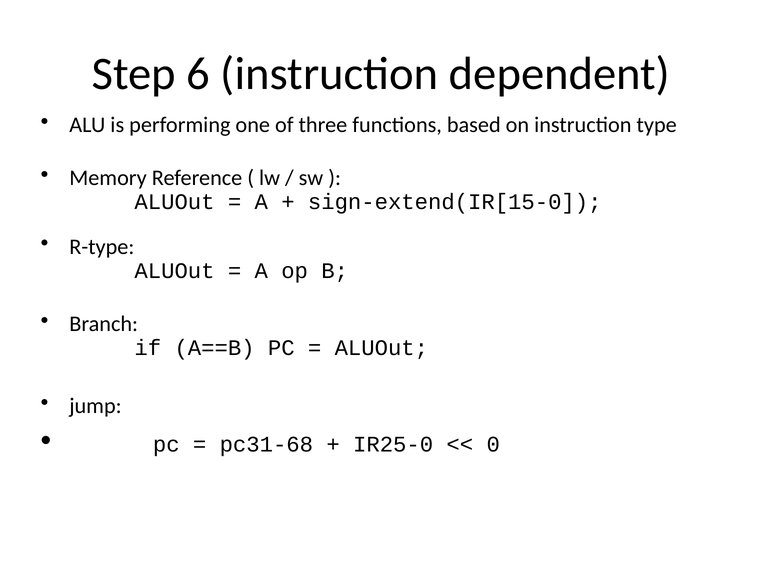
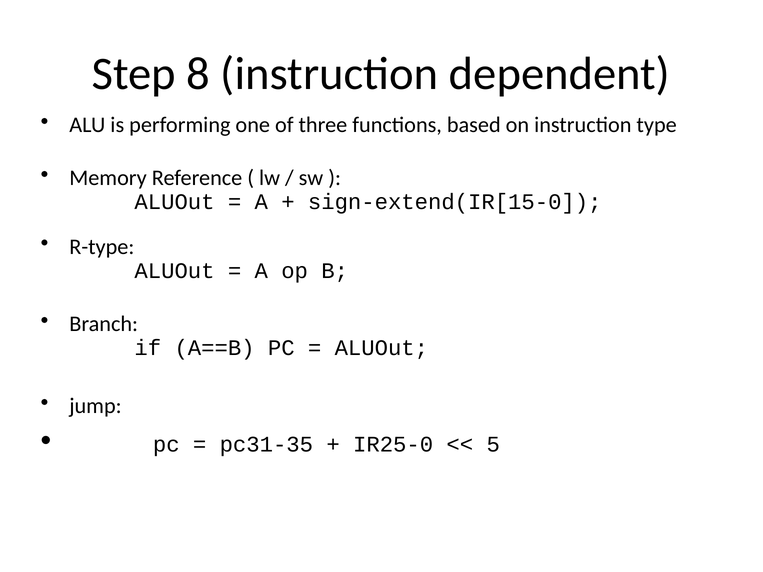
6: 6 -> 8 (198, 74)
pc31-68: pc31-68 -> pc31-35 (266, 444)
0: 0 -> 5 (493, 444)
